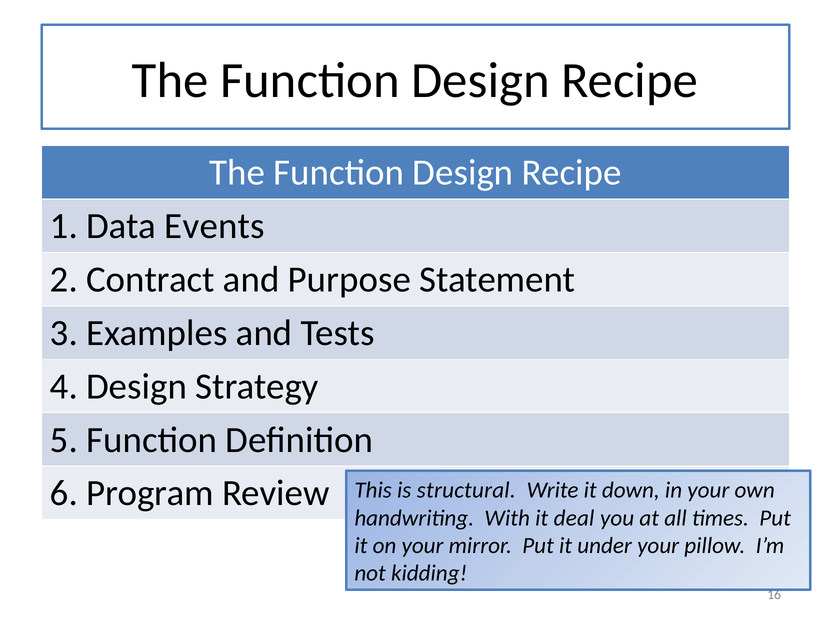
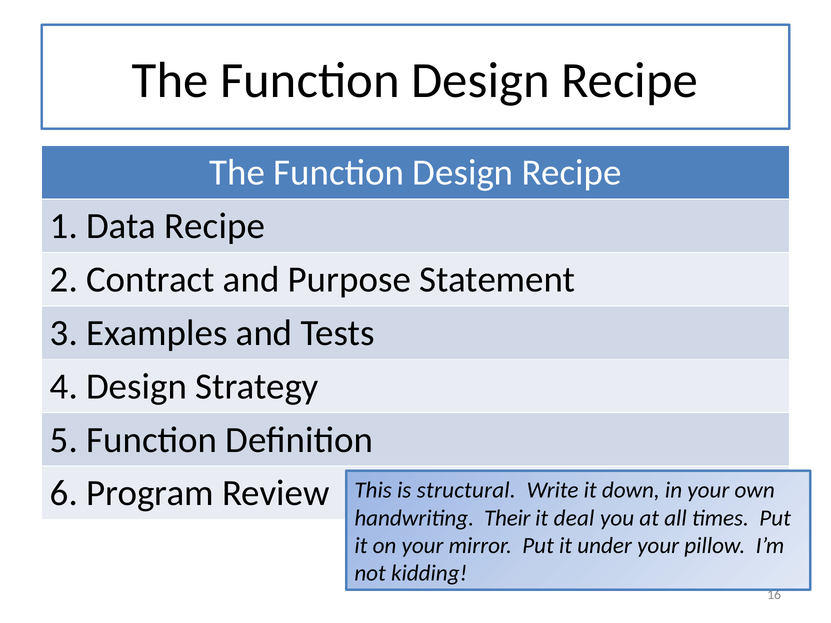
Data Events: Events -> Recipe (215, 226)
With: With -> Their (507, 518)
